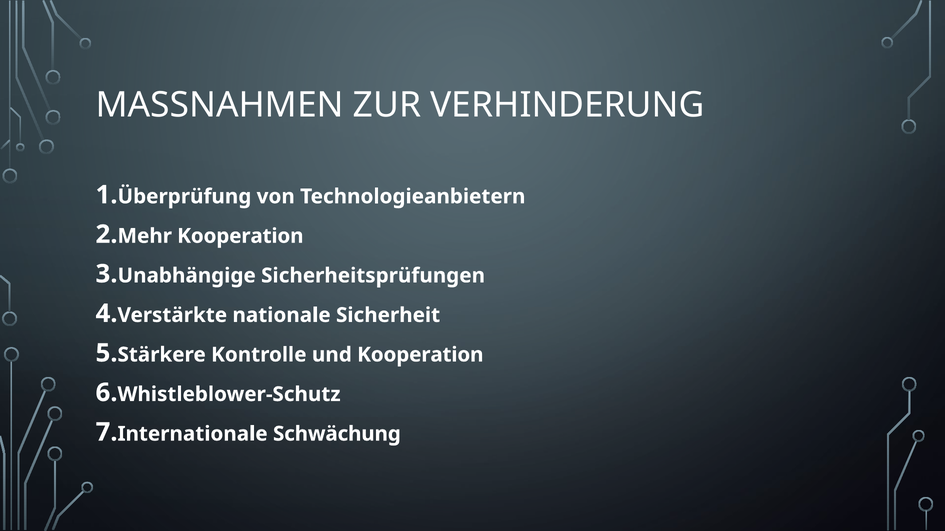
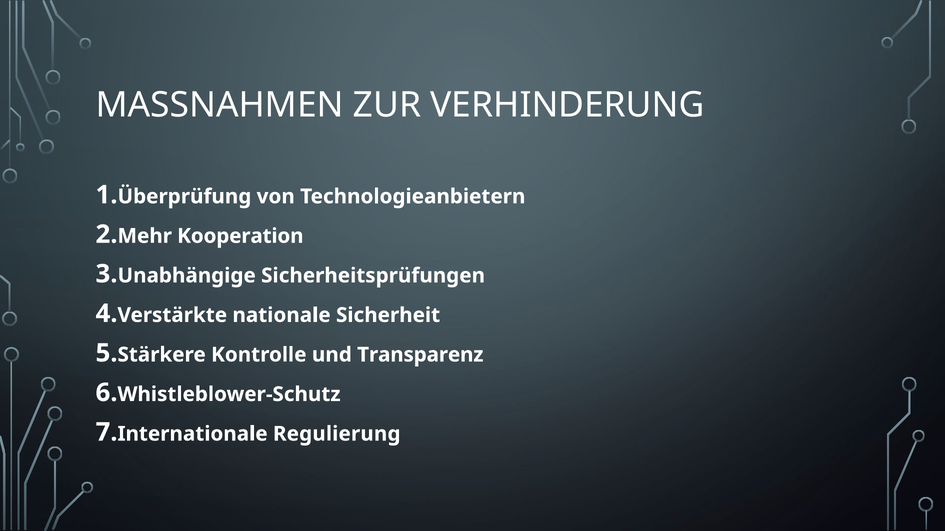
und Kooperation: Kooperation -> Transparenz (420, 355)
Schwächung: Schwächung -> Regulierung (337, 434)
